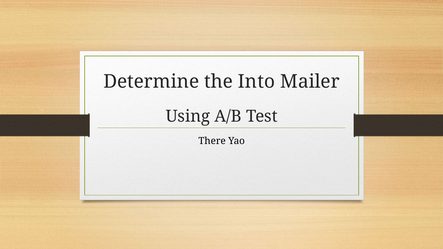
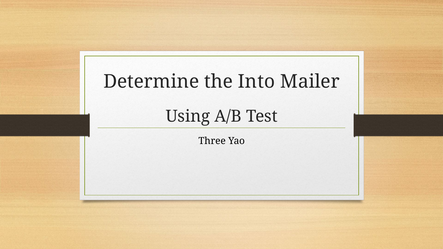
There: There -> Three (212, 141)
